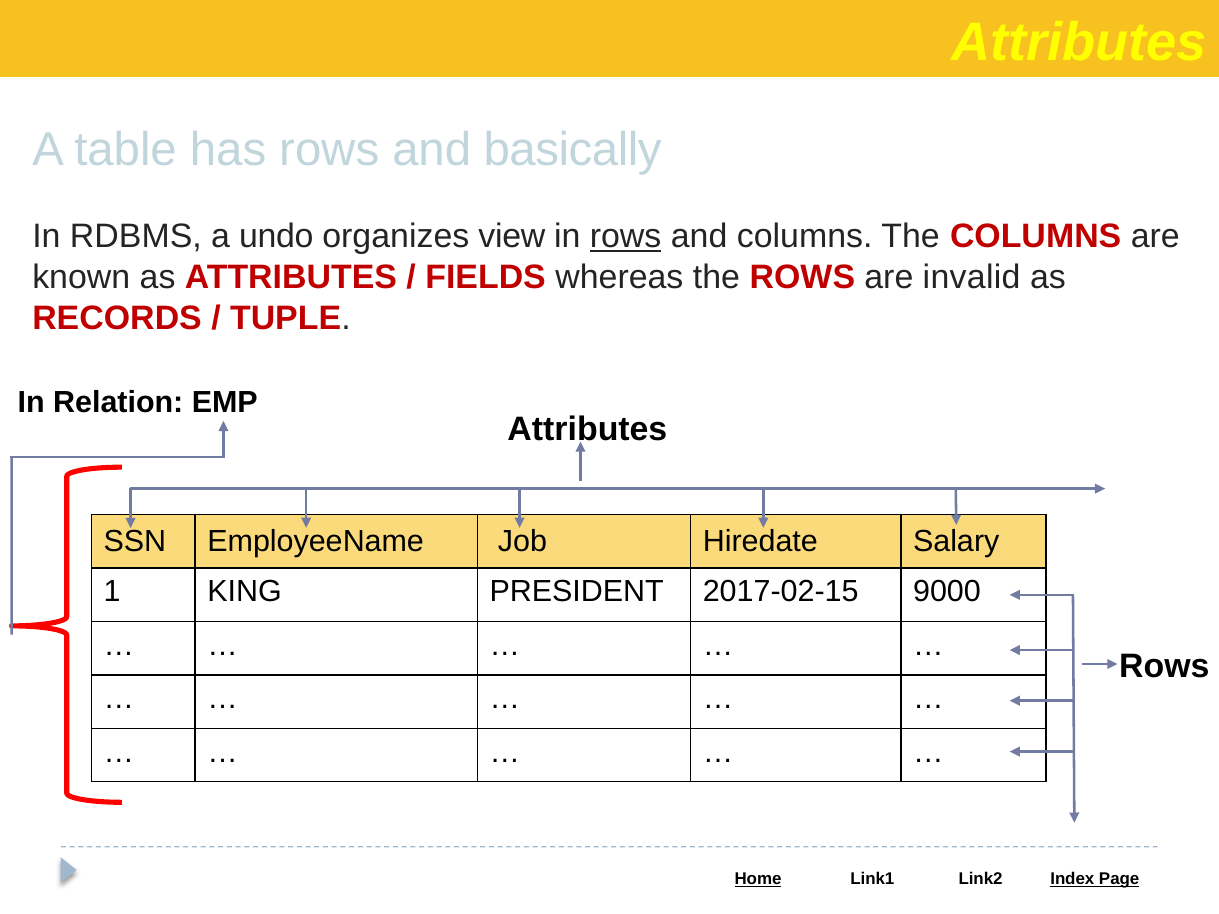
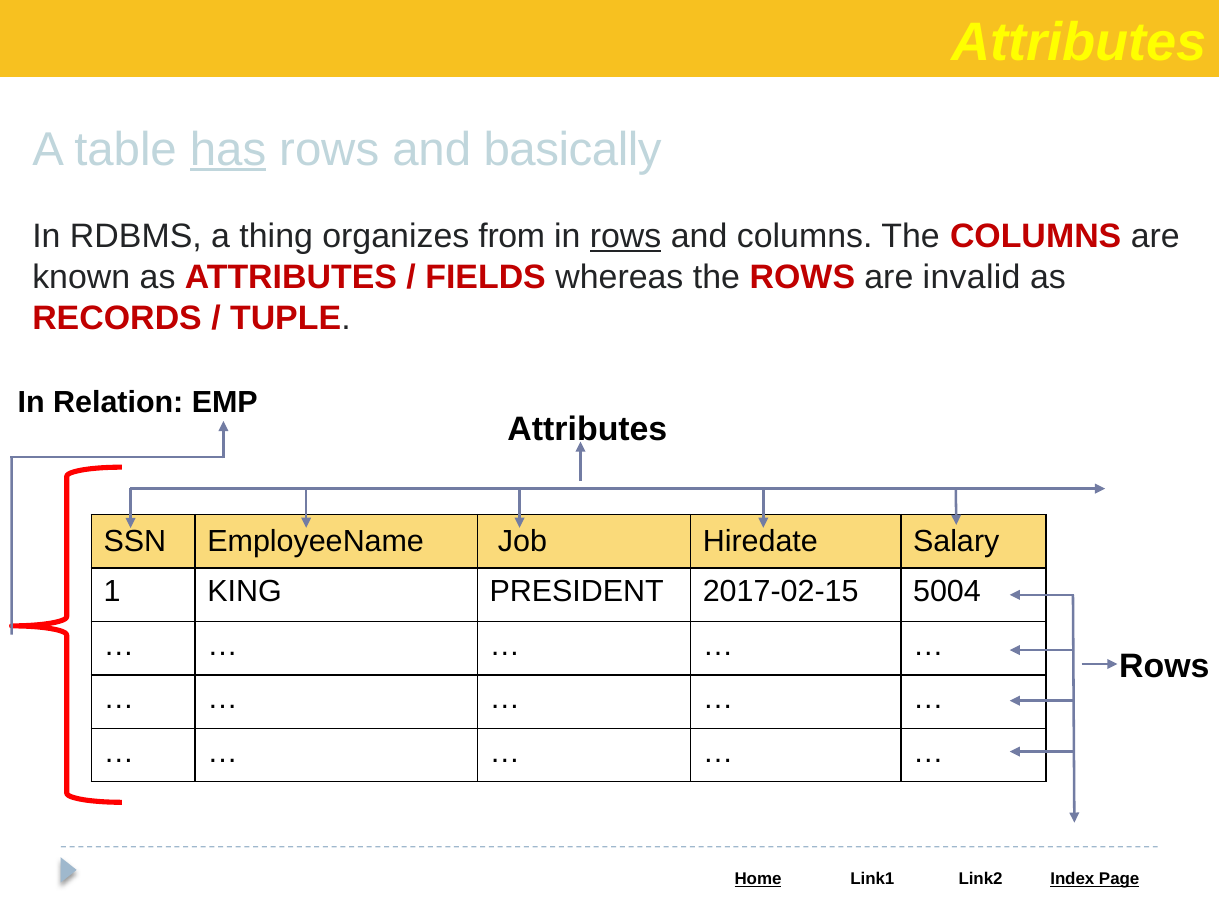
has underline: none -> present (228, 149)
undo: undo -> thing (276, 237)
view: view -> from (512, 237)
9000: 9000 -> 5004 (947, 592)
